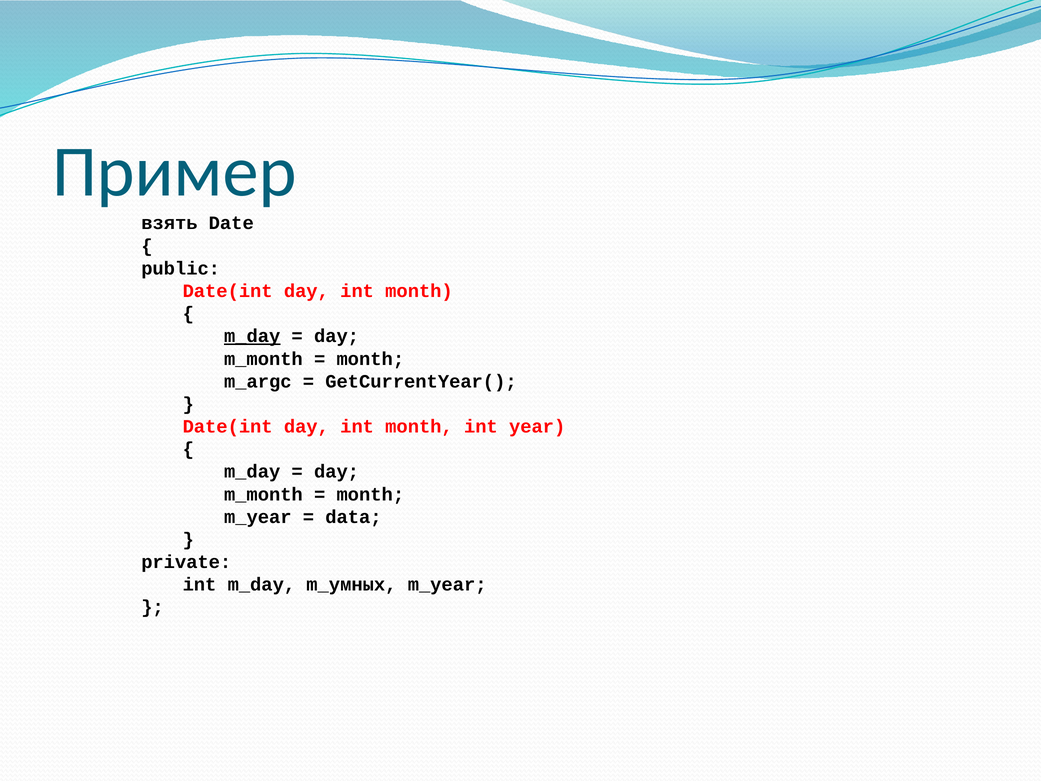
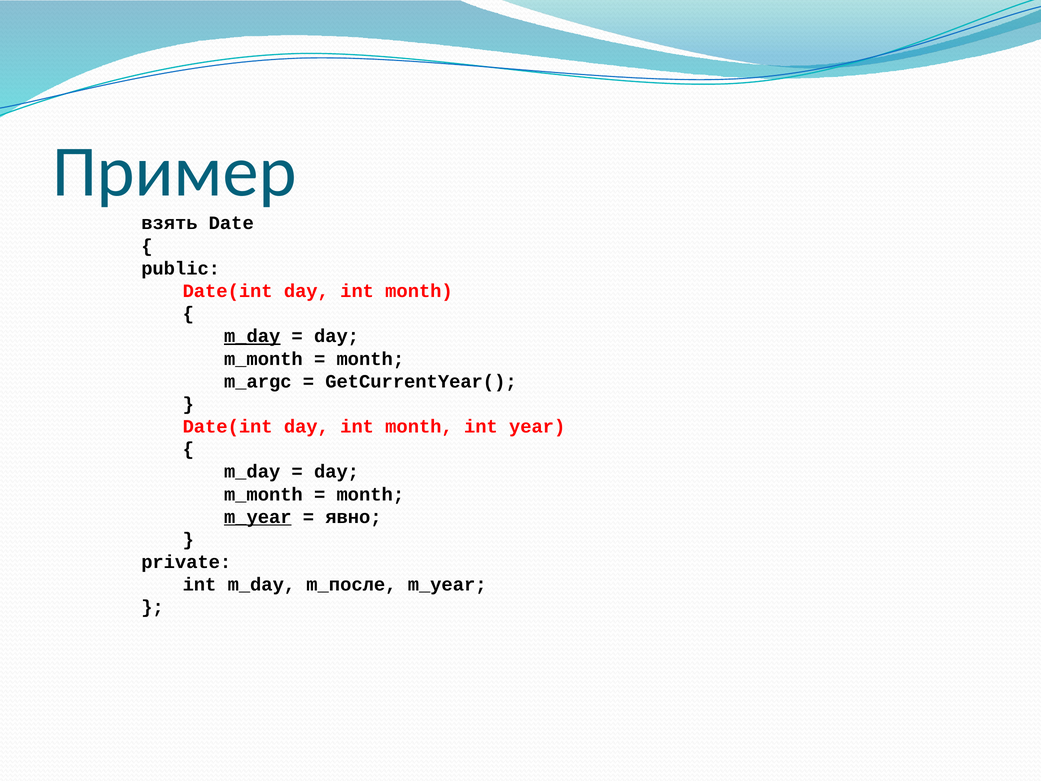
m_year underline: none -> present (258, 517)
data: data -> явно (353, 517)
m_умных: m_умных -> m_после (351, 584)
